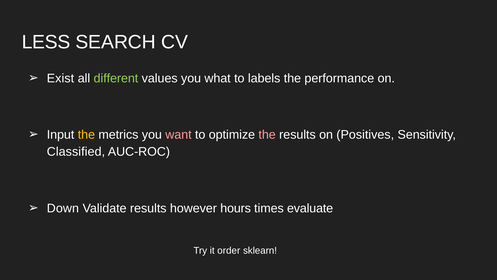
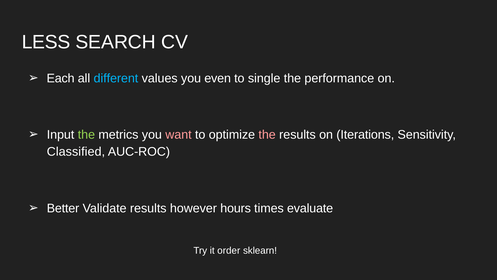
Exist: Exist -> Each (61, 78)
different colour: light green -> light blue (116, 78)
what: what -> even (218, 78)
labels: labels -> single (264, 78)
the colour: yellow -> light green (86, 135)
Positives: Positives -> Iterations (365, 135)
Down: Down -> Better (63, 208)
